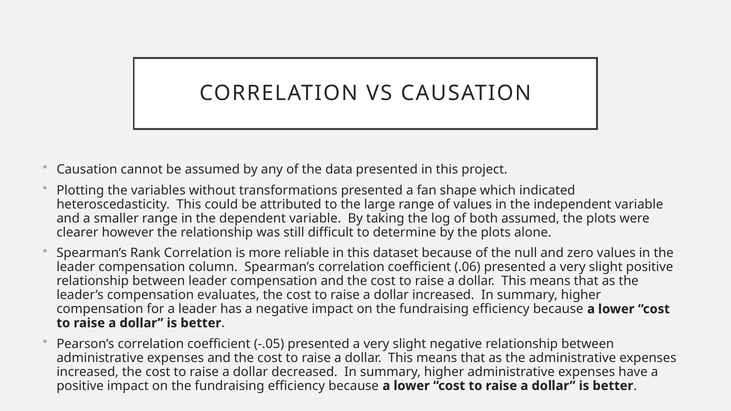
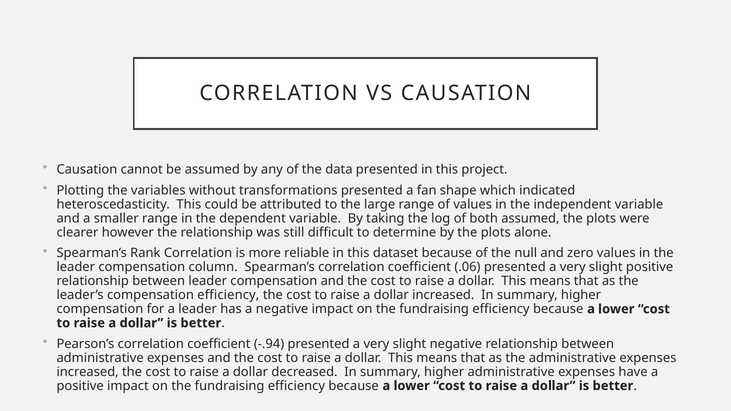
compensation evaluates: evaluates -> efficiency (228, 295)
-.05: -.05 -> -.94 (269, 344)
